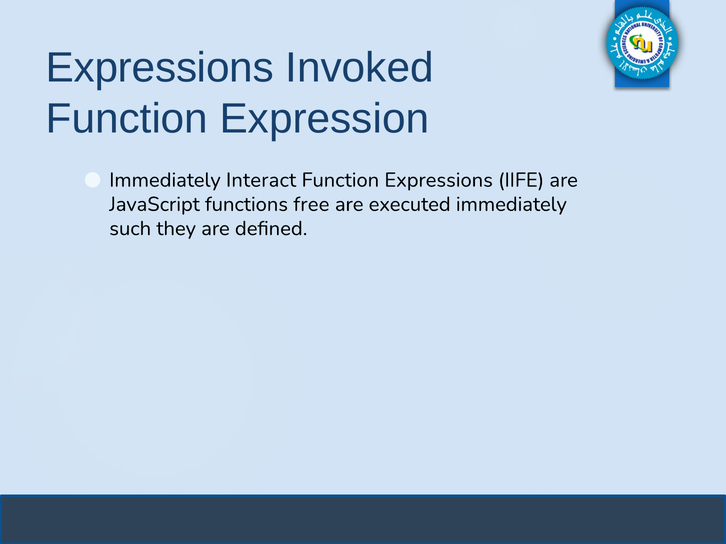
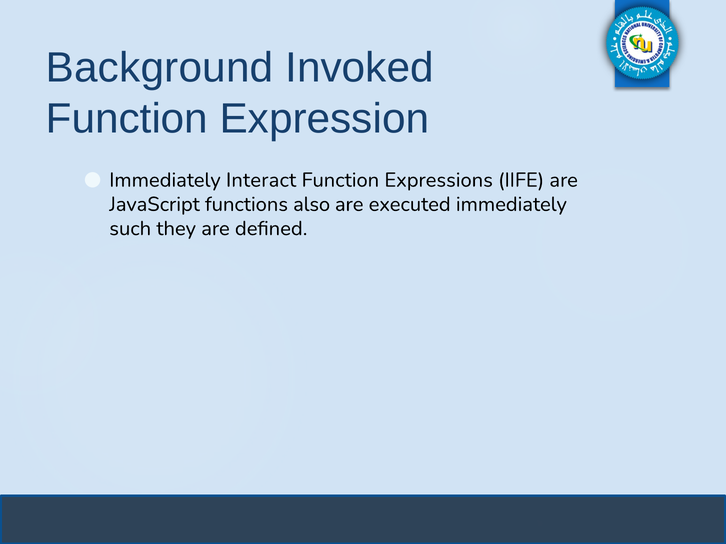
Expressions: Expressions -> Background (160, 68)
free: free -> also (312, 204)
